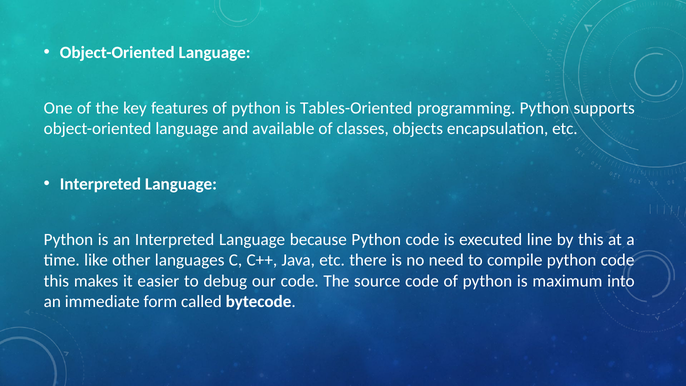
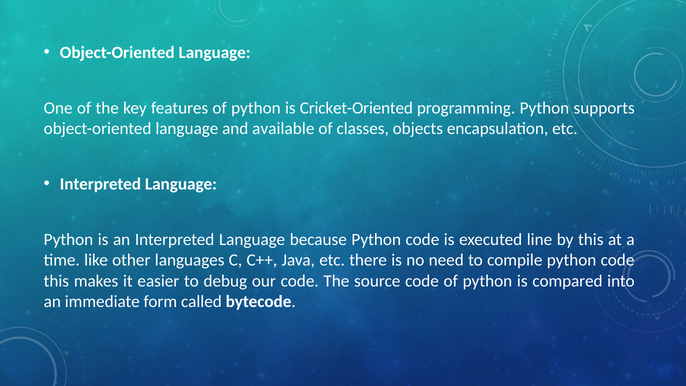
Tables-Oriented: Tables-Oriented -> Cricket-Oriented (356, 108)
maximum: maximum -> compared (567, 281)
